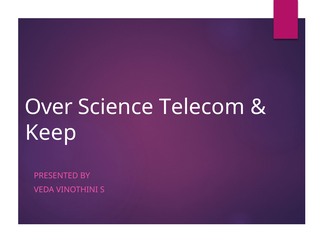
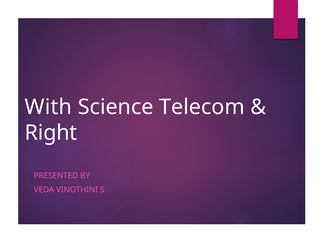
Over: Over -> With (48, 107)
Keep: Keep -> Right (51, 133)
